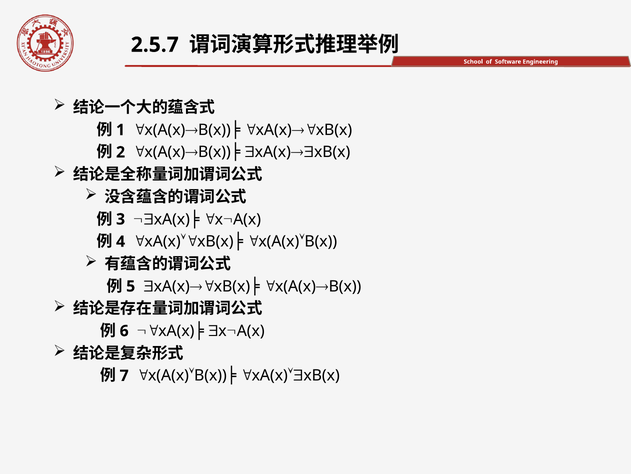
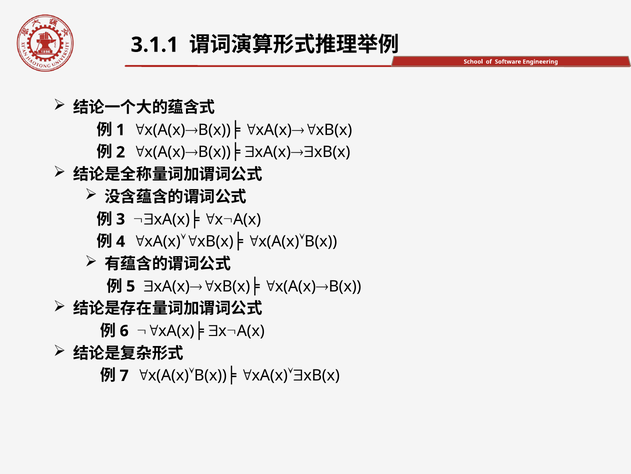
2.5.7: 2.5.7 -> 3.1.1 (155, 45)
